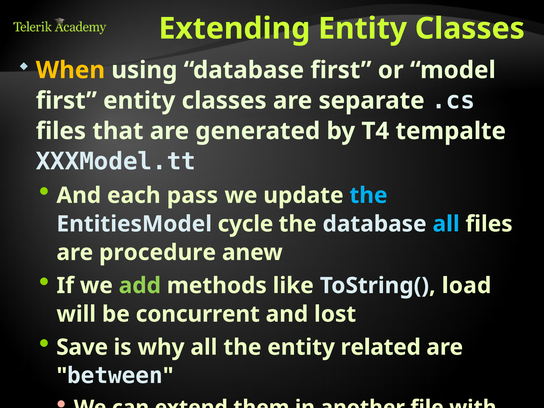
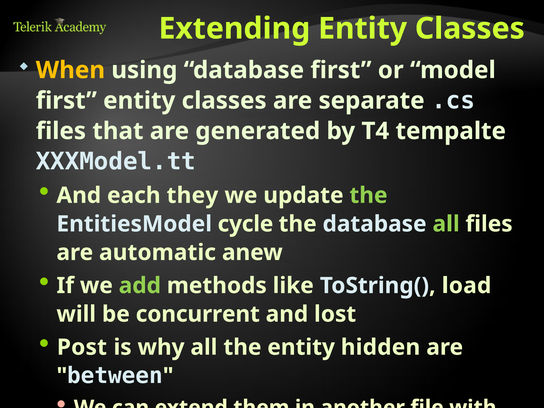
pass: pass -> they (192, 195)
the colour: light blue -> light green (368, 195)
all colour: light blue -> light green (446, 224)
procedure: procedure -> automatic (158, 253)
Save: Save -> Post (82, 347)
related: related -> hidden (380, 347)
